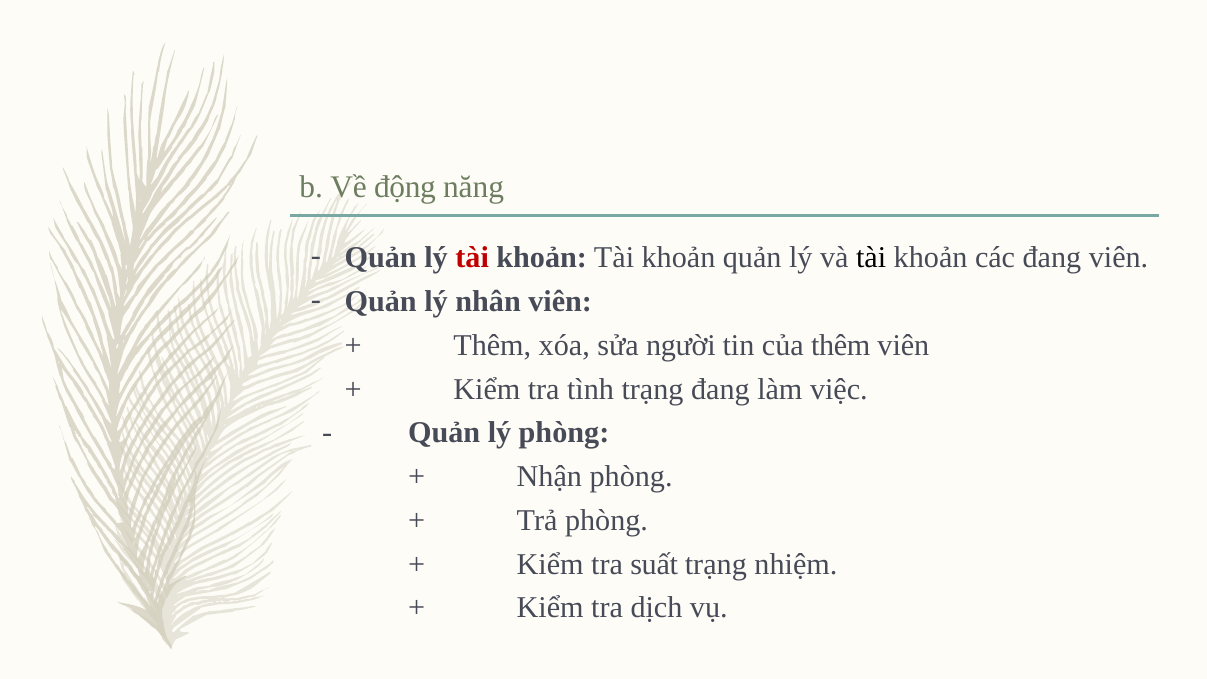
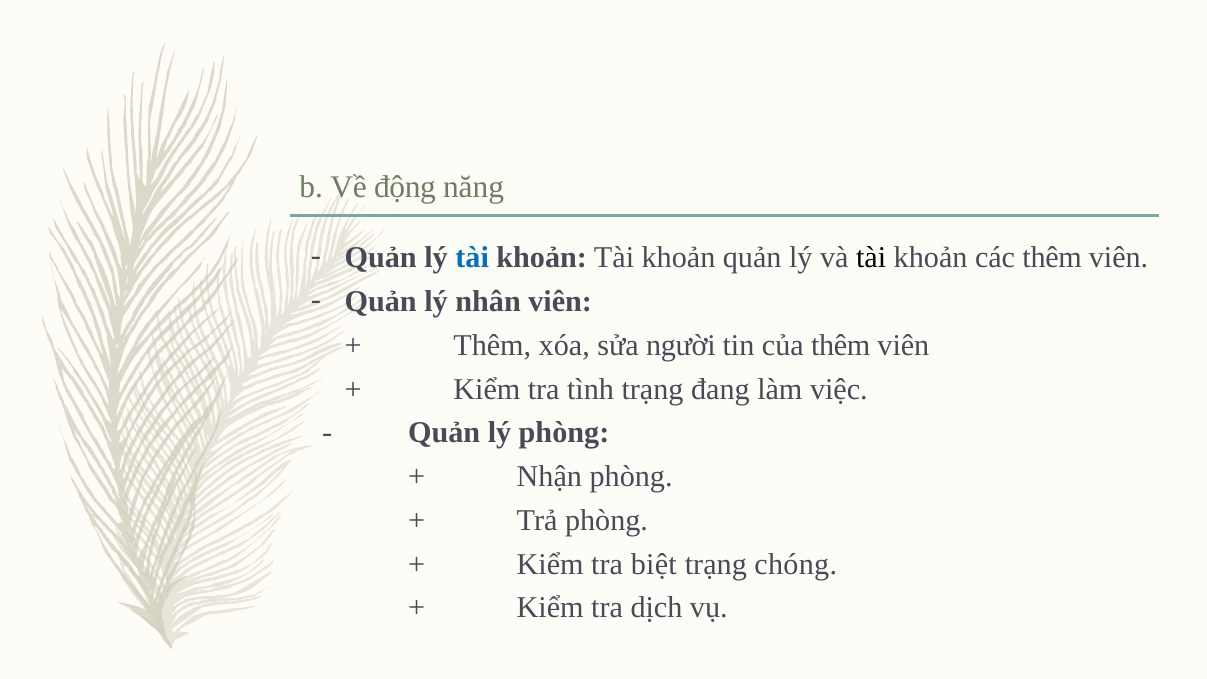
tài colour: red -> blue (472, 258)
các đang: đang -> thêm (1052, 258)
suất: suất -> biệt (654, 564)
nhiệm: nhiệm -> chóng (796, 564)
